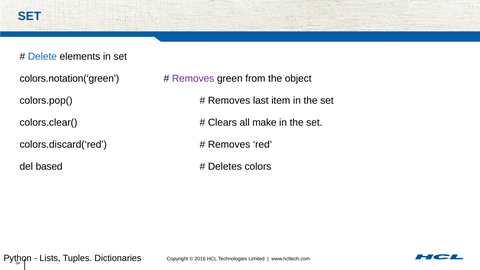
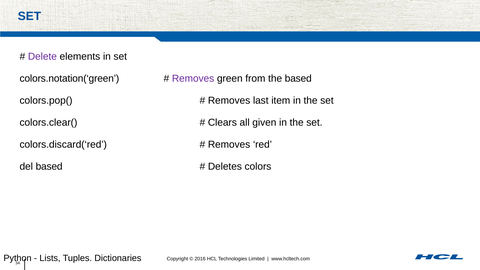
Delete colour: blue -> purple (42, 57)
the object: object -> based (298, 79)
make: make -> given (264, 123)
